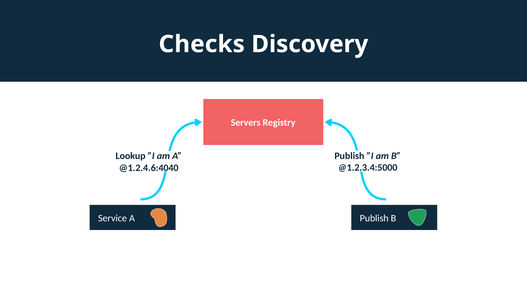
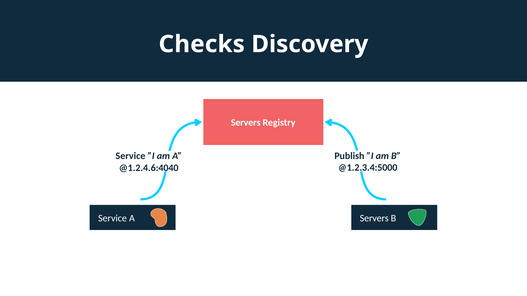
Lookup: Lookup -> Service (130, 156)
A Publish: Publish -> Servers (374, 218)
